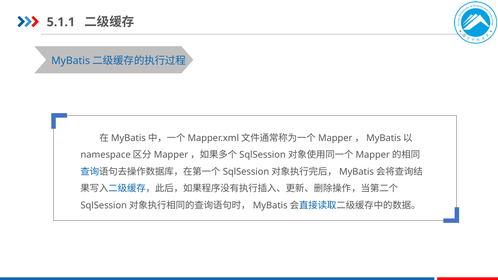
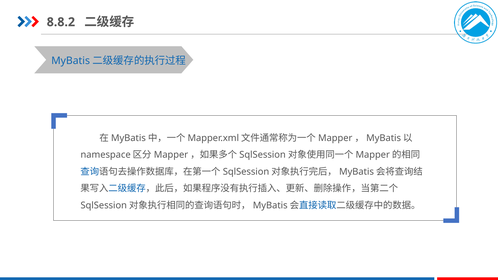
5.1.1: 5.1.1 -> 8.8.2 (61, 22)
